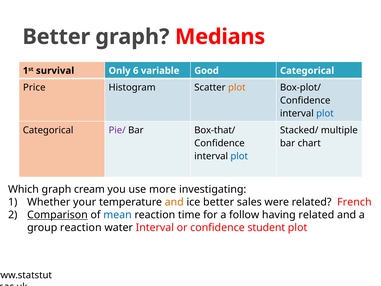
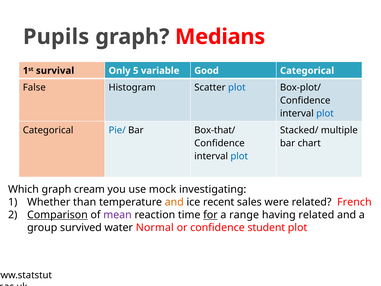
Better: Better -> Pupils (56, 37)
6: 6 -> 5 (136, 71)
Price: Price -> False (34, 87)
plot colour: orange -> blue (237, 87)
Pie/ colour: purple -> blue (117, 130)
more: more -> mock (163, 189)
your: your -> than (85, 202)
ice better: better -> recent (219, 202)
mean colour: blue -> purple (118, 215)
for underline: none -> present (210, 215)
follow: follow -> range (244, 215)
group reaction: reaction -> survived (81, 227)
water Interval: Interval -> Normal (155, 227)
